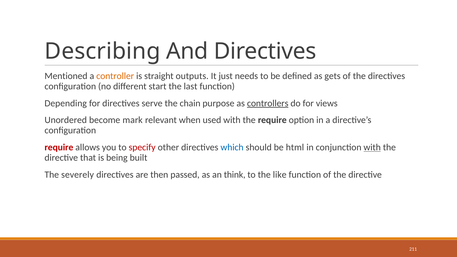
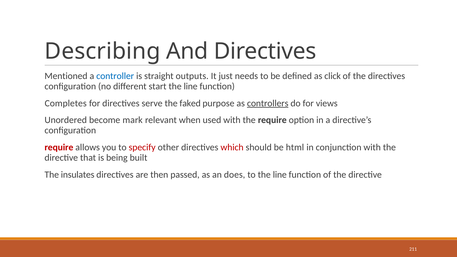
controller colour: orange -> blue (115, 76)
gets: gets -> click (333, 76)
last: last -> line (191, 86)
Depending: Depending -> Completes (66, 103)
chain: chain -> faked (190, 103)
which colour: blue -> red (232, 147)
with underline: present -> none (372, 147)
severely: severely -> insulates (78, 175)
think: think -> does (235, 175)
to the like: like -> line (280, 175)
